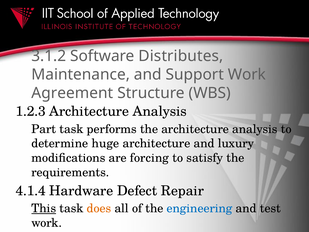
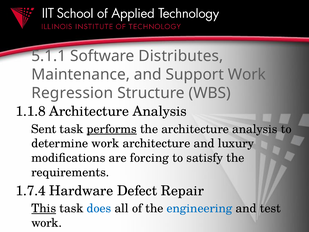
3.1.2: 3.1.2 -> 5.1.1 (49, 56)
Agreement: Agreement -> Regression (72, 93)
1.2.3: 1.2.3 -> 1.1.8 (31, 111)
Part: Part -> Sent (44, 129)
performs underline: none -> present (112, 129)
determine huge: huge -> work (105, 143)
4.1.4: 4.1.4 -> 1.7.4 (31, 191)
does colour: orange -> blue (99, 208)
